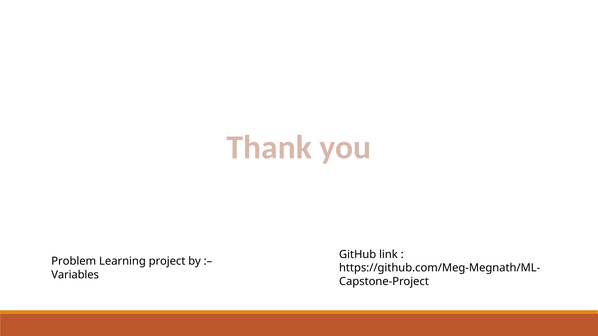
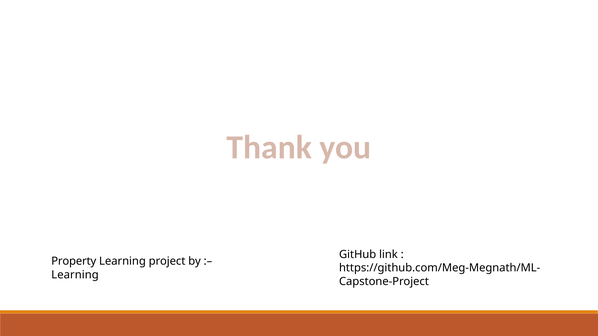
Problem: Problem -> Property (74, 262)
Variables: Variables -> Learning (75, 275)
